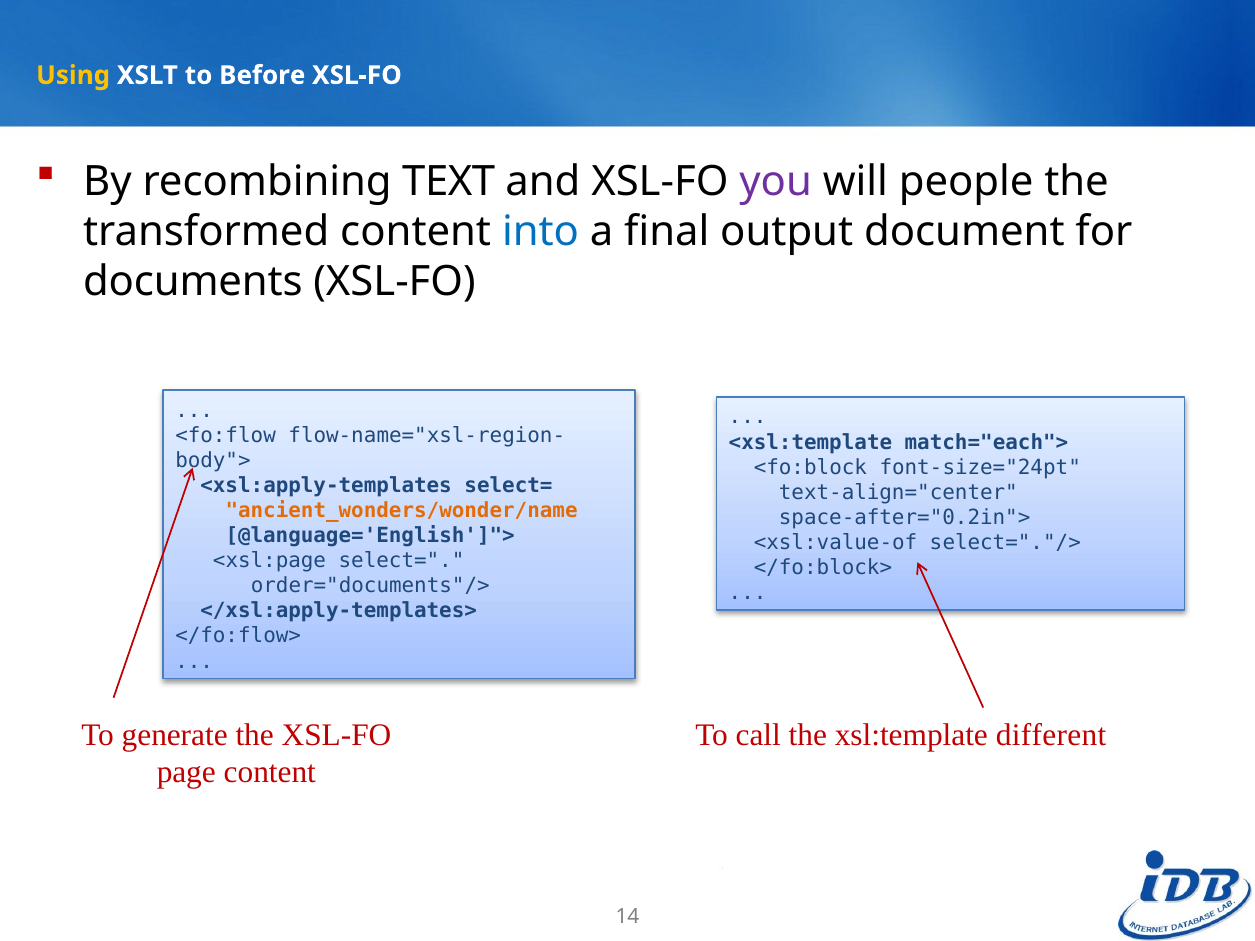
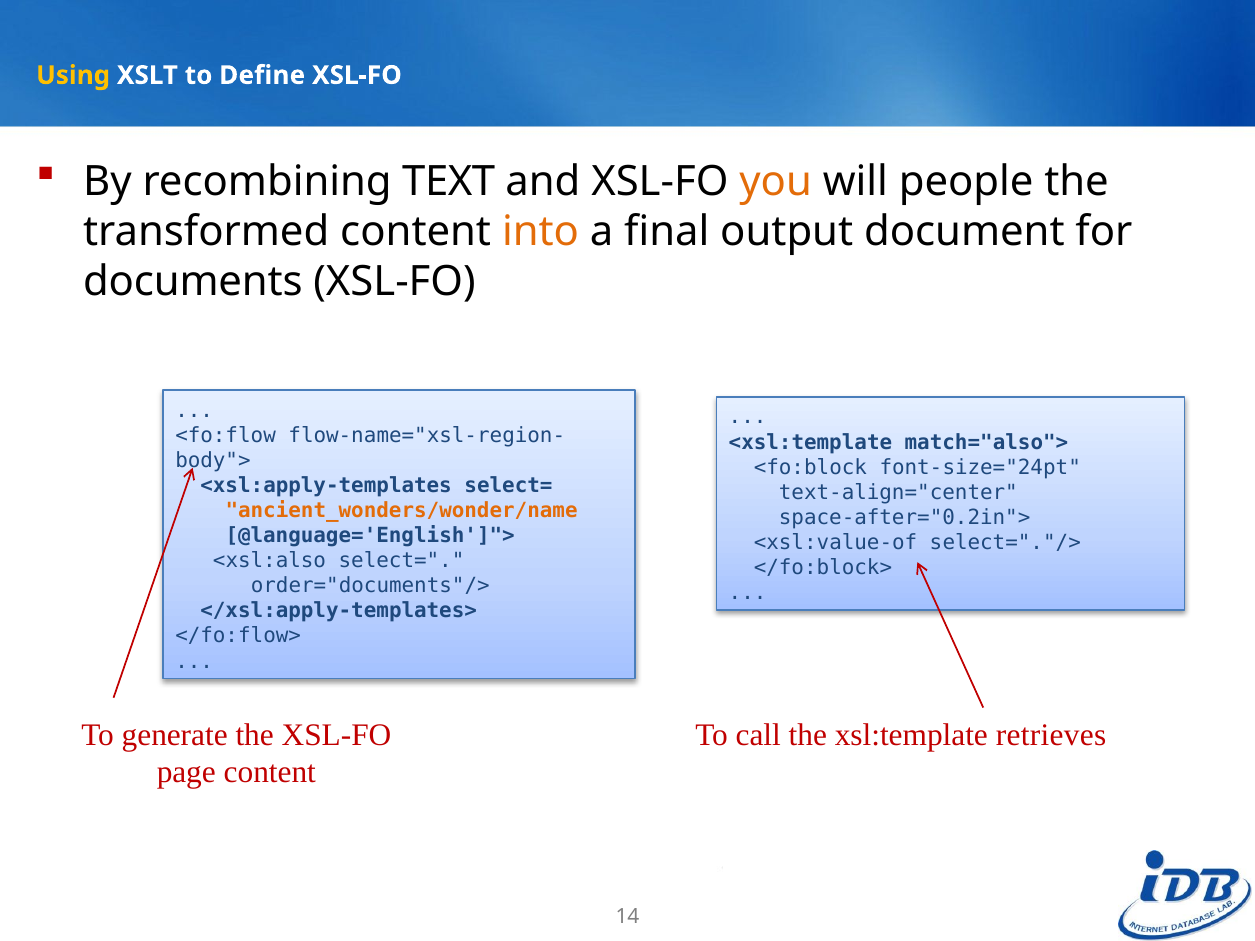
Before: Before -> Define (262, 75)
you colour: purple -> orange (776, 181)
into colour: blue -> orange (541, 232)
match="each">: match="each"> -> match="also"> (986, 442)
<xsl:page: <xsl:page -> <xsl:also (270, 561)
different: different -> retrieves (1051, 735)
